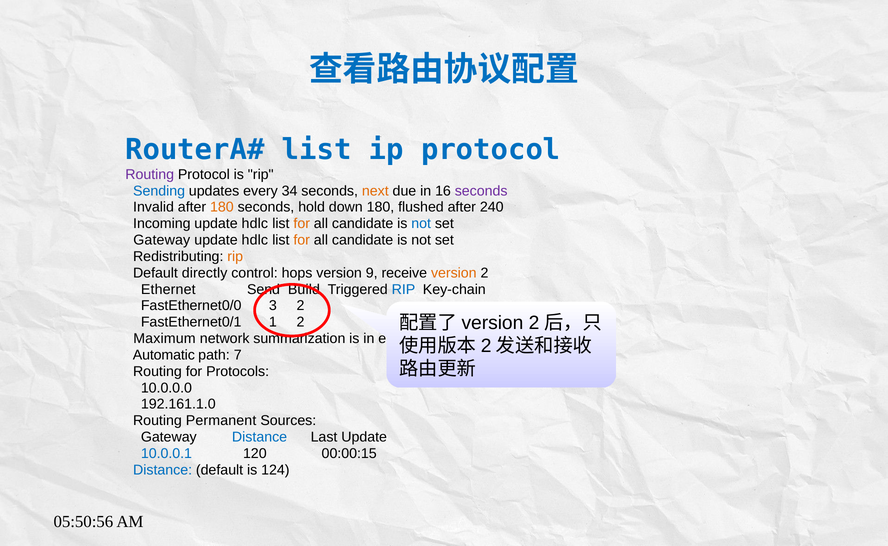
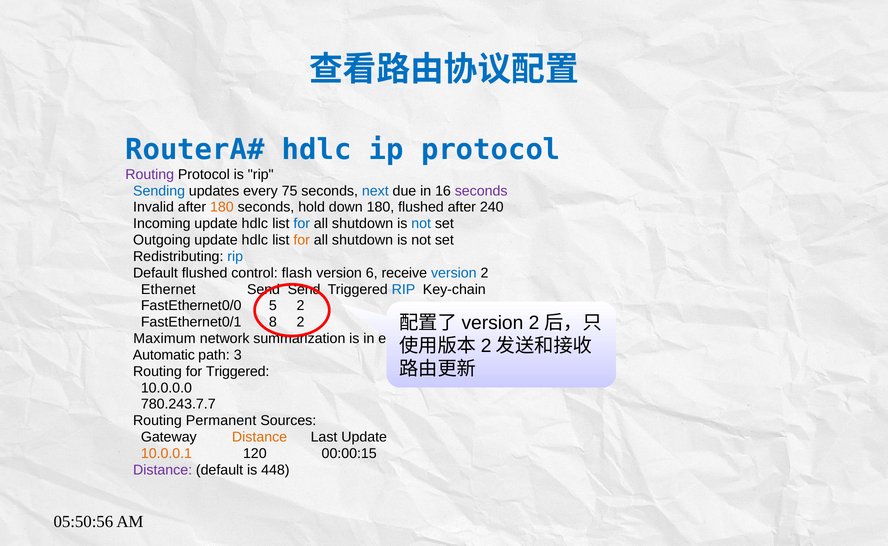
list: list -> hdlc (317, 150)
34: 34 -> 75 (290, 191)
next colour: orange -> blue (375, 191)
for colour: orange -> blue (302, 224)
candidate: candidate -> shutdown (363, 224)
Gateway: Gateway -> Outgoing (162, 240)
candidate: candidate -> shutdown (363, 240)
rip colour: orange -> blue (235, 257)
Default directly: directly -> flushed (205, 273)
hops: hops -> flash (297, 273)
9: 9 -> 6 (372, 273)
version colour: orange -> blue (454, 273)
Send Build: Build -> Send (304, 290)
3: 3 -> 5 (273, 306)
1: 1 -> 8 (273, 322)
7: 7 -> 3 (238, 355)
for Protocols: Protocols -> Triggered (238, 372)
192.161.1.0: 192.161.1.0 -> 780.243.7.7 (178, 405)
Distance colour: blue -> orange (260, 437)
10.0.0.1 colour: blue -> orange (166, 454)
Distance colour: blue -> purple (163, 470)
124: 124 -> 448 (275, 470)
